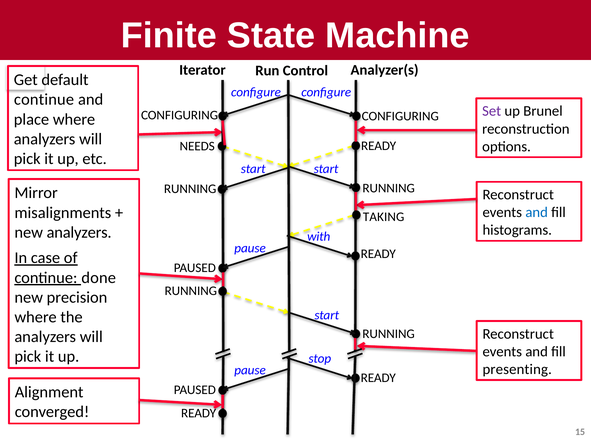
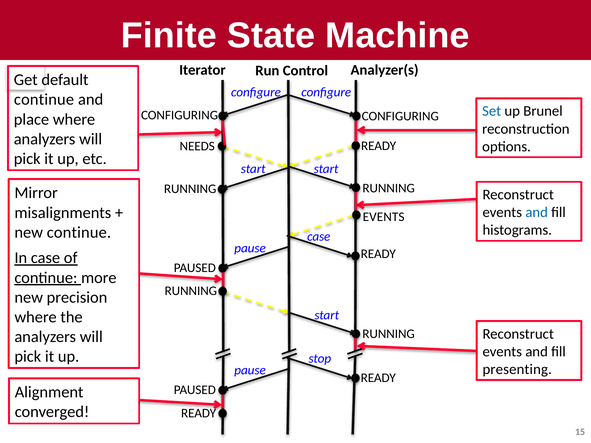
Set colour: purple -> blue (492, 111)
TAKING: TAKING -> EVENTS (384, 217)
new analyzers: analyzers -> continue (79, 232)
with: with -> case (319, 237)
done: done -> more (99, 278)
